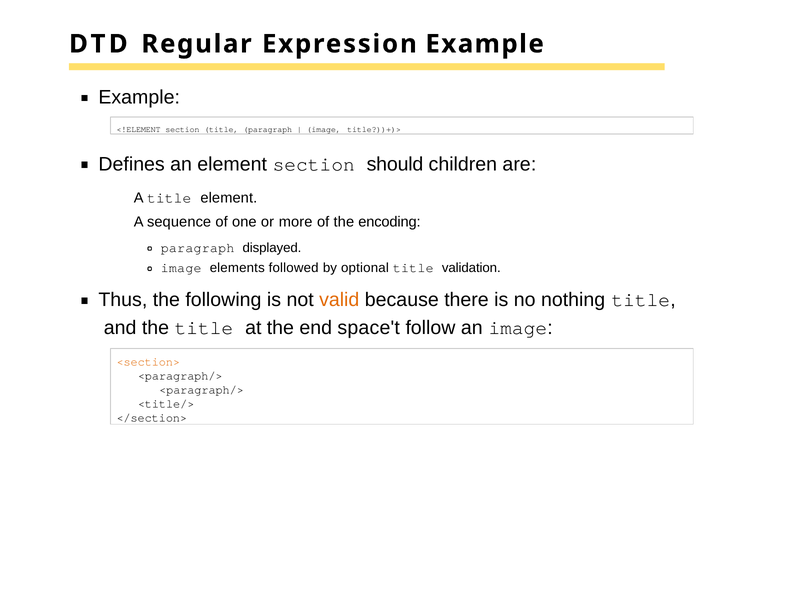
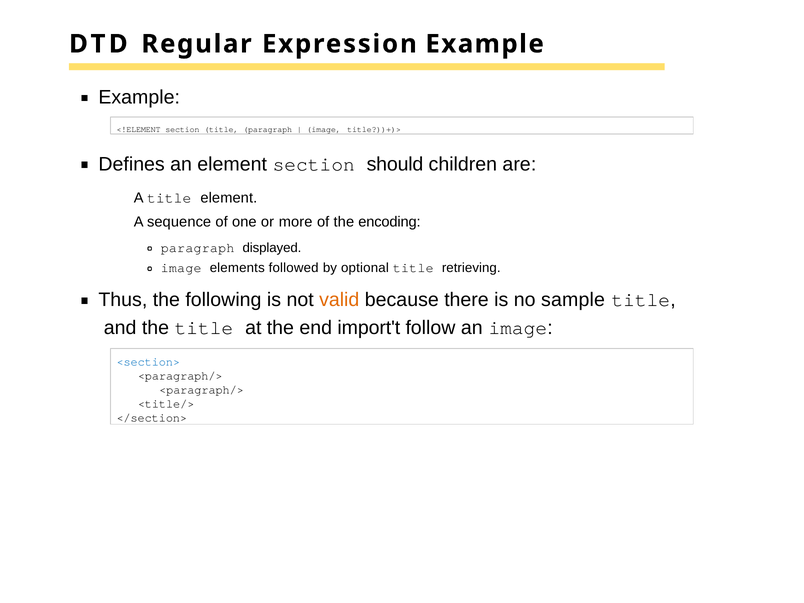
validation: validation -> retrieving (471, 268)
nothing: nothing -> sample (573, 300)
space't: space't -> import't (369, 328)
<section> colour: orange -> blue (148, 362)
